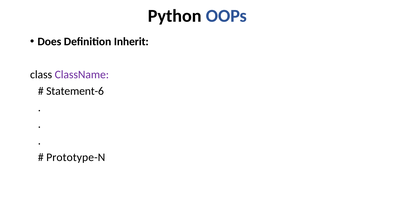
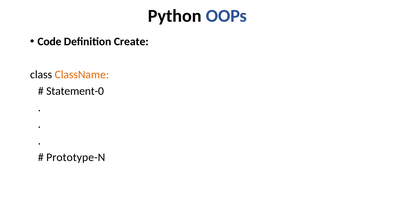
Does: Does -> Code (49, 42)
Inherit: Inherit -> Create (131, 42)
ClassName colour: purple -> orange (82, 75)
Statement-6: Statement-6 -> Statement-0 (75, 91)
